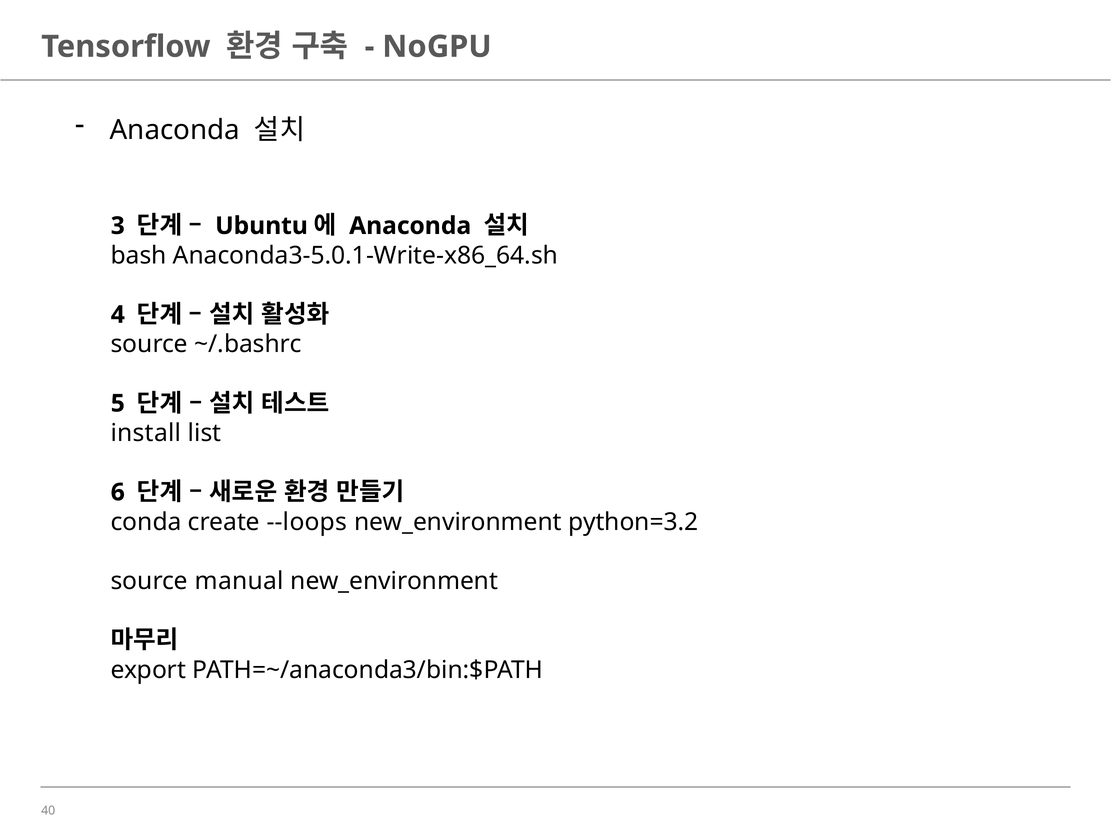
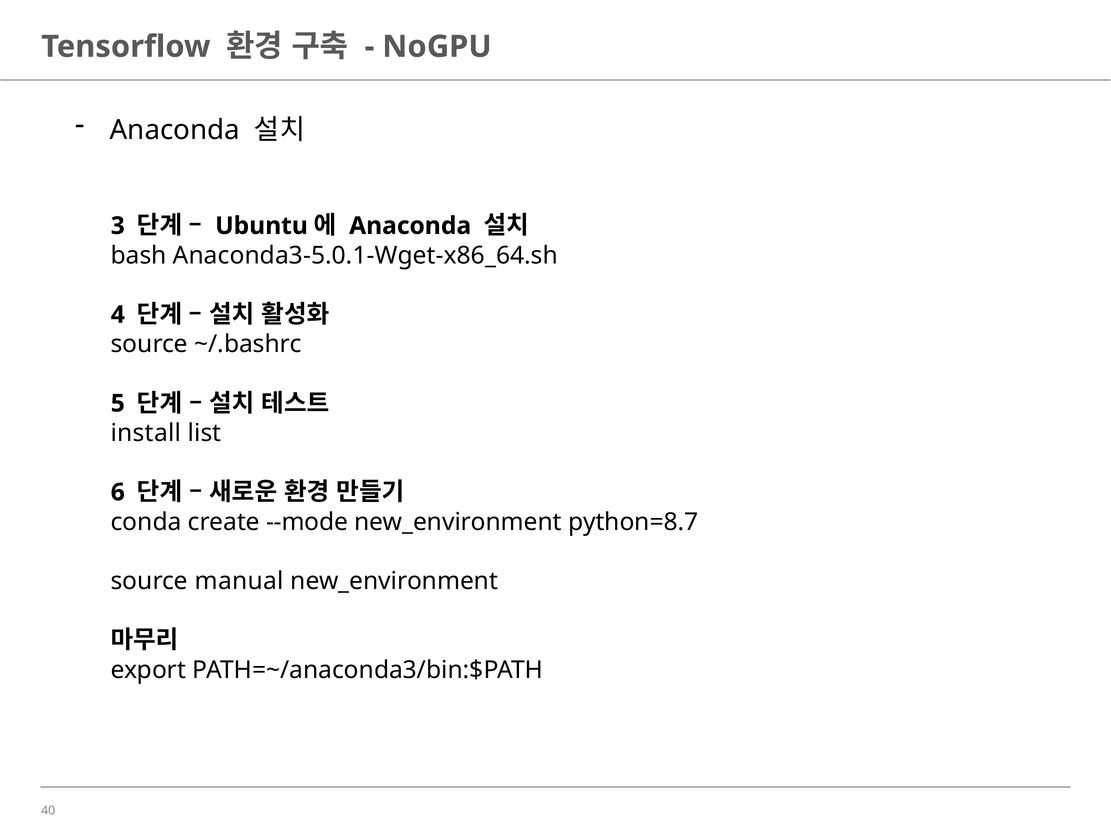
Anaconda3-5.0.1-Write-x86_64.sh: Anaconda3-5.0.1-Write-x86_64.sh -> Anaconda3-5.0.1-Wget-x86_64.sh (365, 256)
--loops: --loops -> --mode (307, 522)
python=3.2: python=3.2 -> python=8.7 (633, 522)
